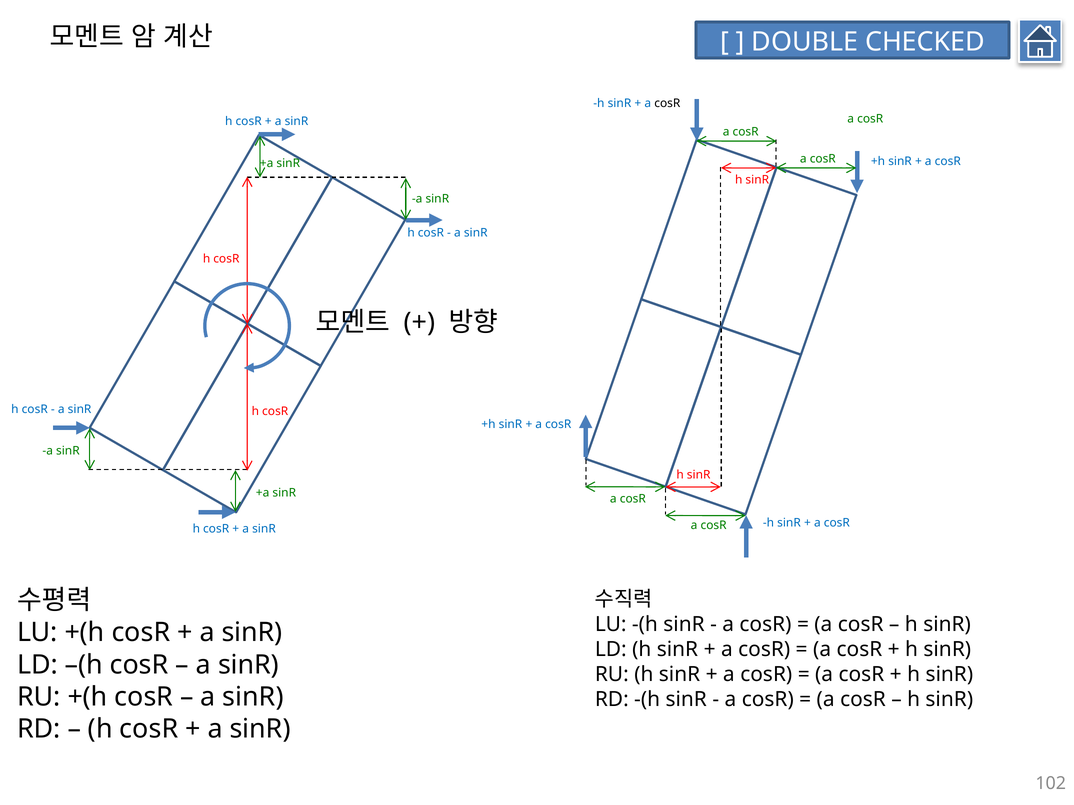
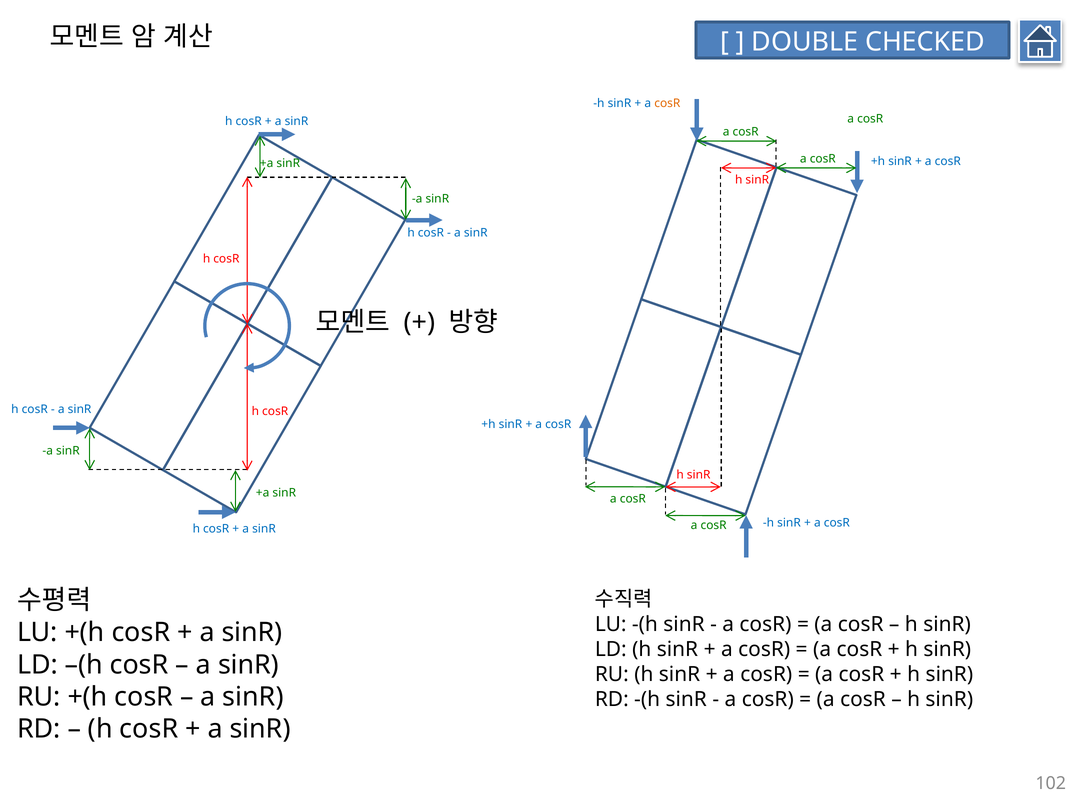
cosR colour: black -> orange (667, 104)
